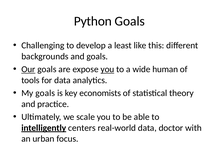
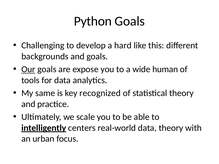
least: least -> hard (123, 46)
you underline: present -> none (107, 69)
My goals: goals -> same (45, 93)
economists: economists -> recognized (100, 93)
data doctor: doctor -> theory (171, 128)
